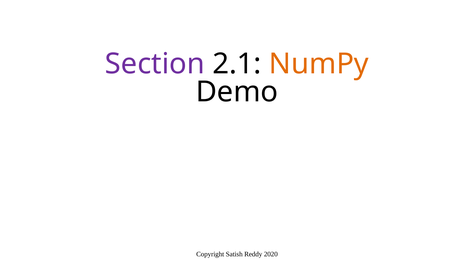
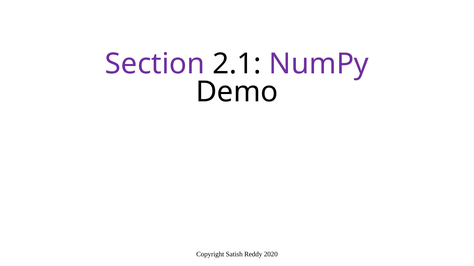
NumPy colour: orange -> purple (319, 64)
